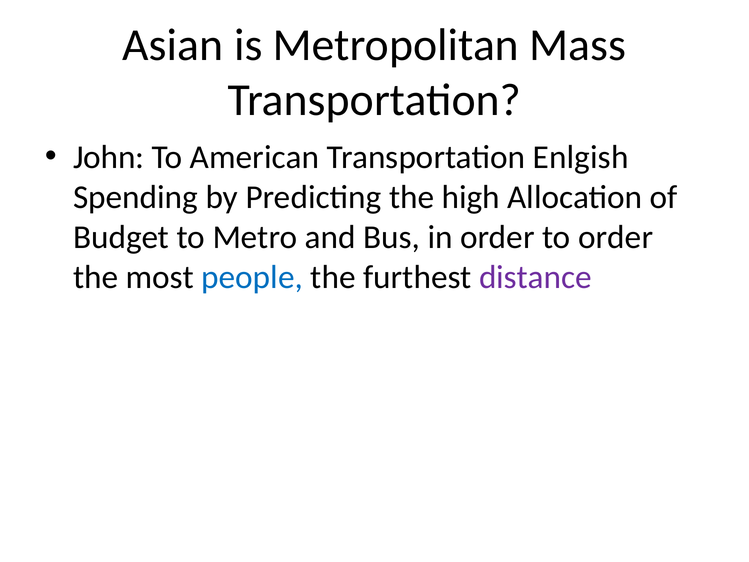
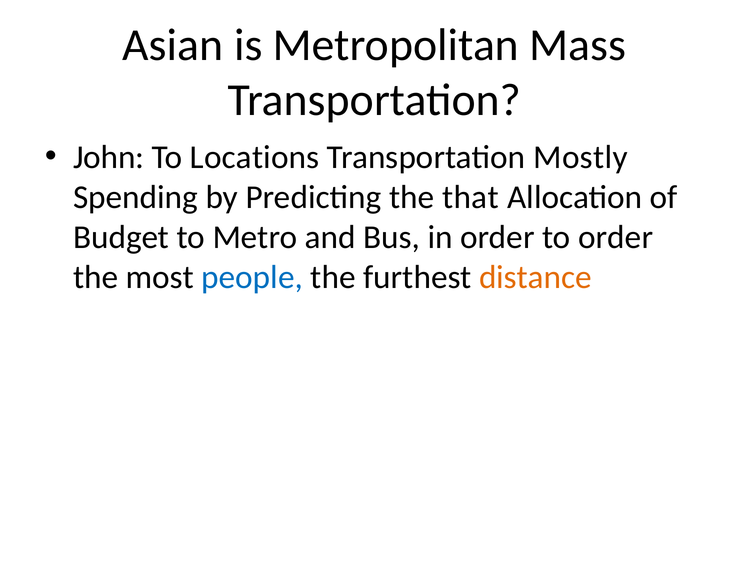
American: American -> Locations (255, 157)
Enlgish: Enlgish -> Mostly (581, 157)
high: high -> that (470, 197)
distance colour: purple -> orange (535, 277)
